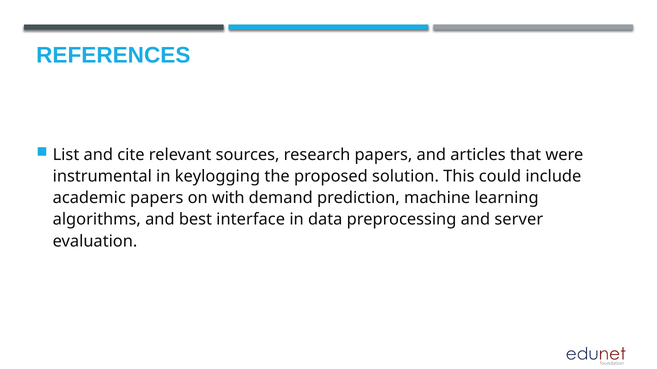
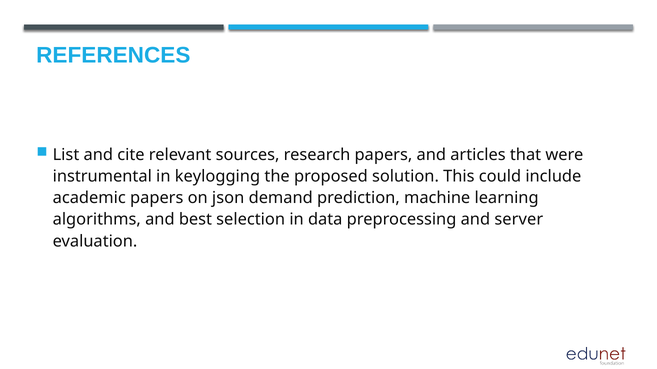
with: with -> json (228, 198)
interface: interface -> selection (251, 220)
